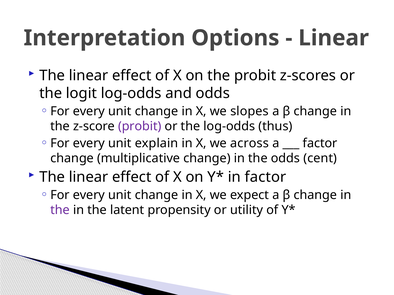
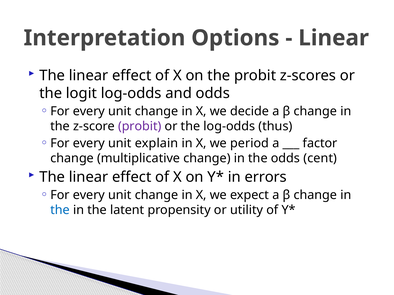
slopes: slopes -> decide (250, 111)
across: across -> period (250, 143)
in factor: factor -> errors (266, 177)
the colour: purple -> blue (60, 210)
